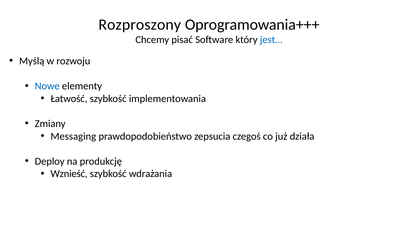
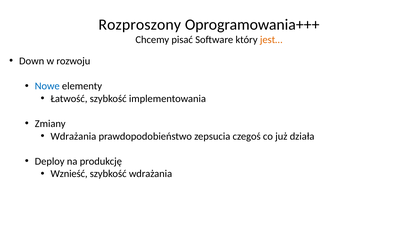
jest… colour: blue -> orange (271, 40)
Myślą: Myślą -> Down (32, 61)
Messaging: Messaging -> Wdrażania (73, 137)
